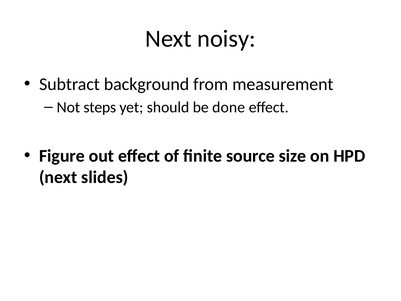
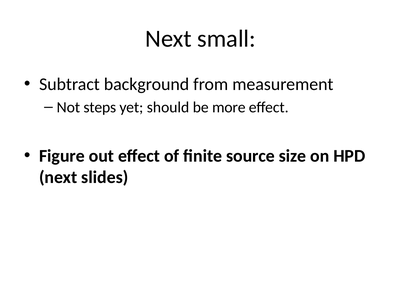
noisy: noisy -> small (226, 39)
done: done -> more (229, 107)
